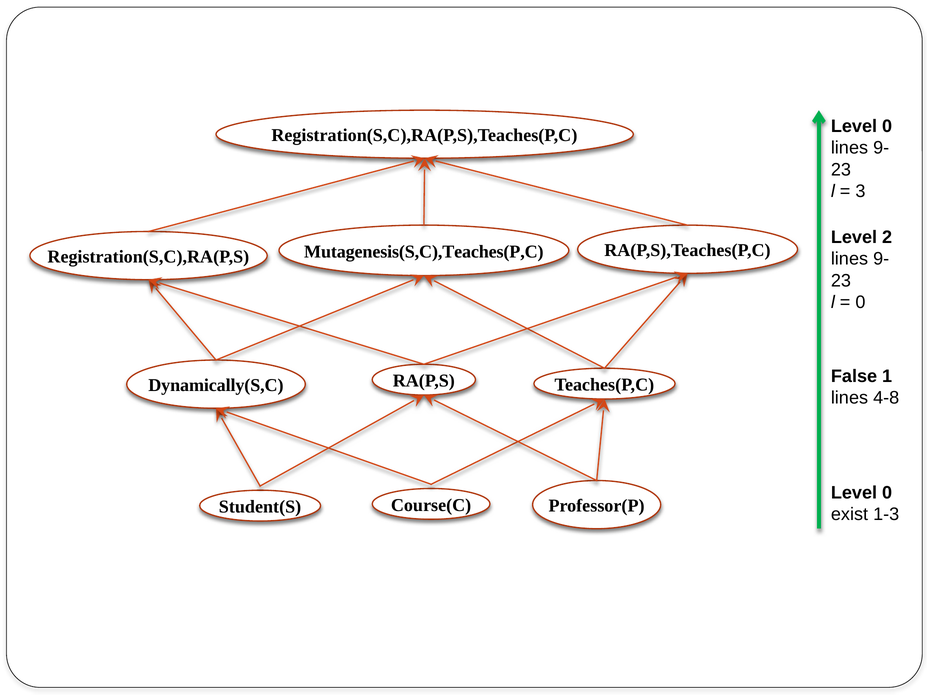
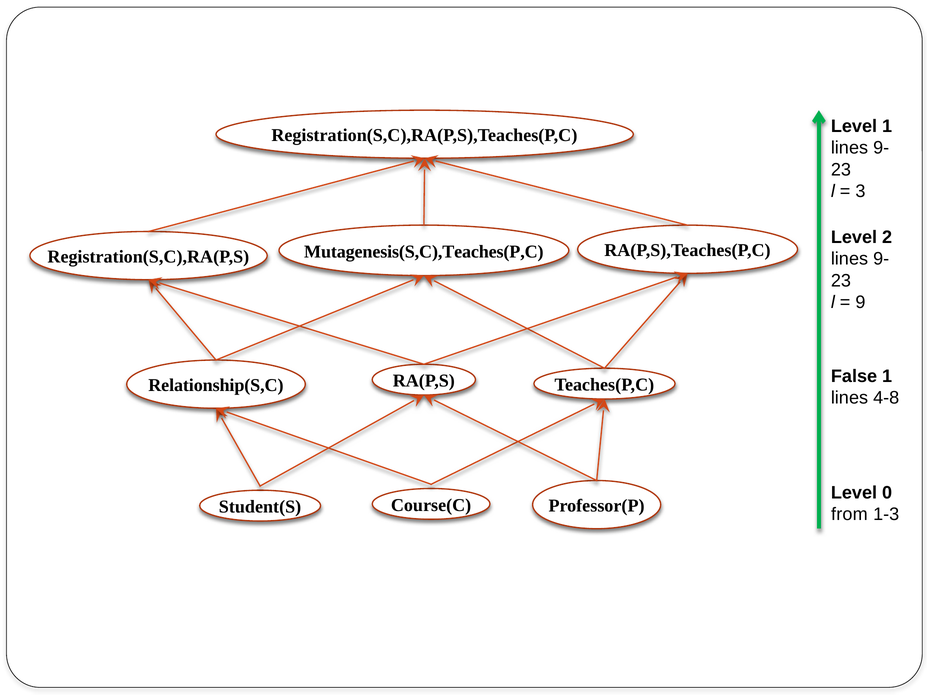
0: 0 -> 1 (887, 126)
0: 0 -> 9 (860, 302)
Dynamically(S,C: Dynamically(S,C -> Relationship(S,C (216, 385)
exist: exist -> from (849, 514)
